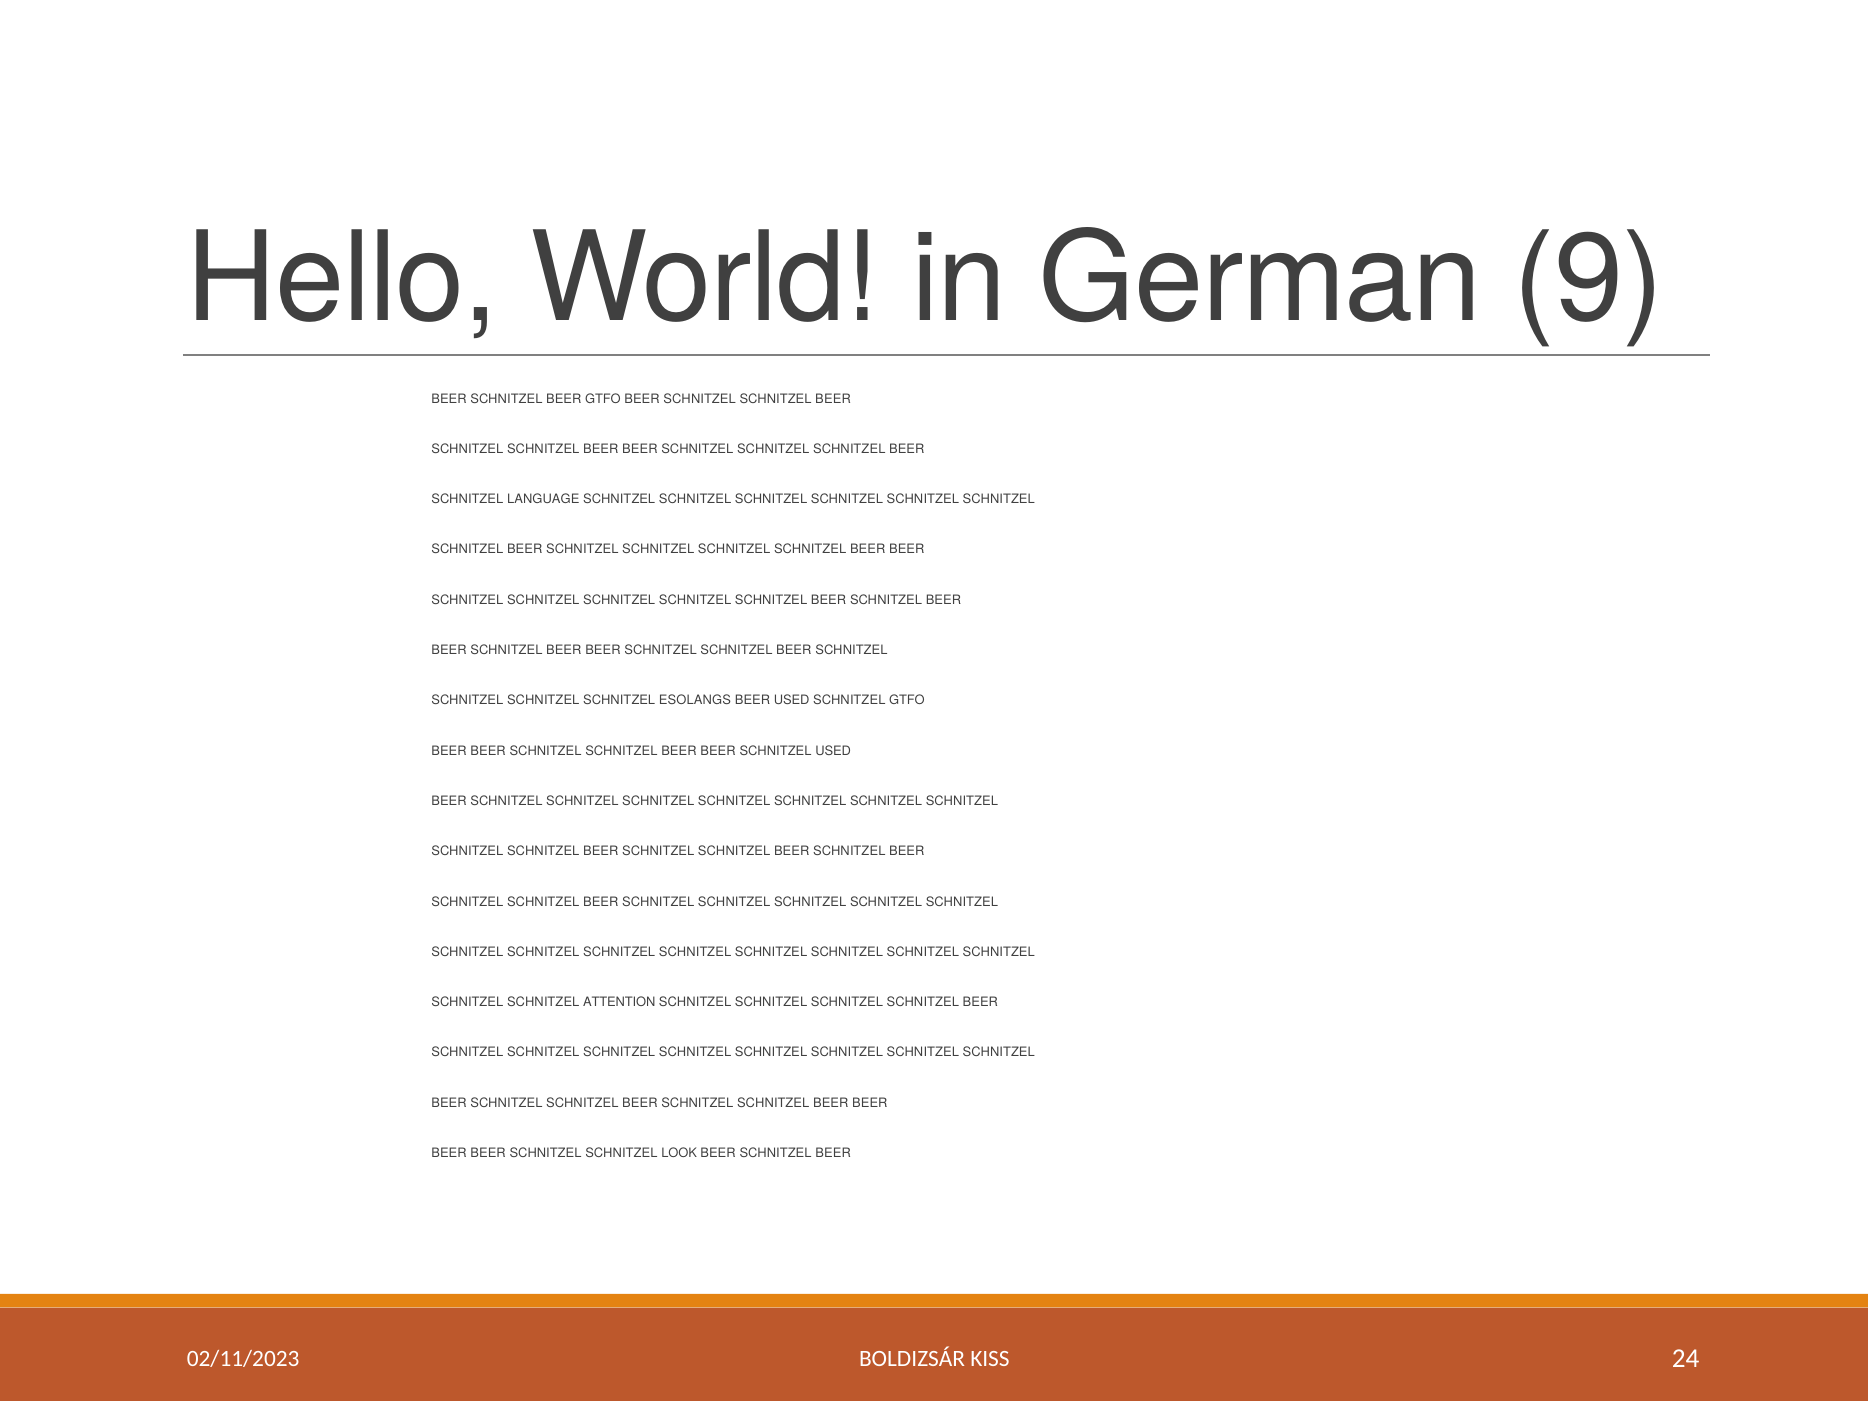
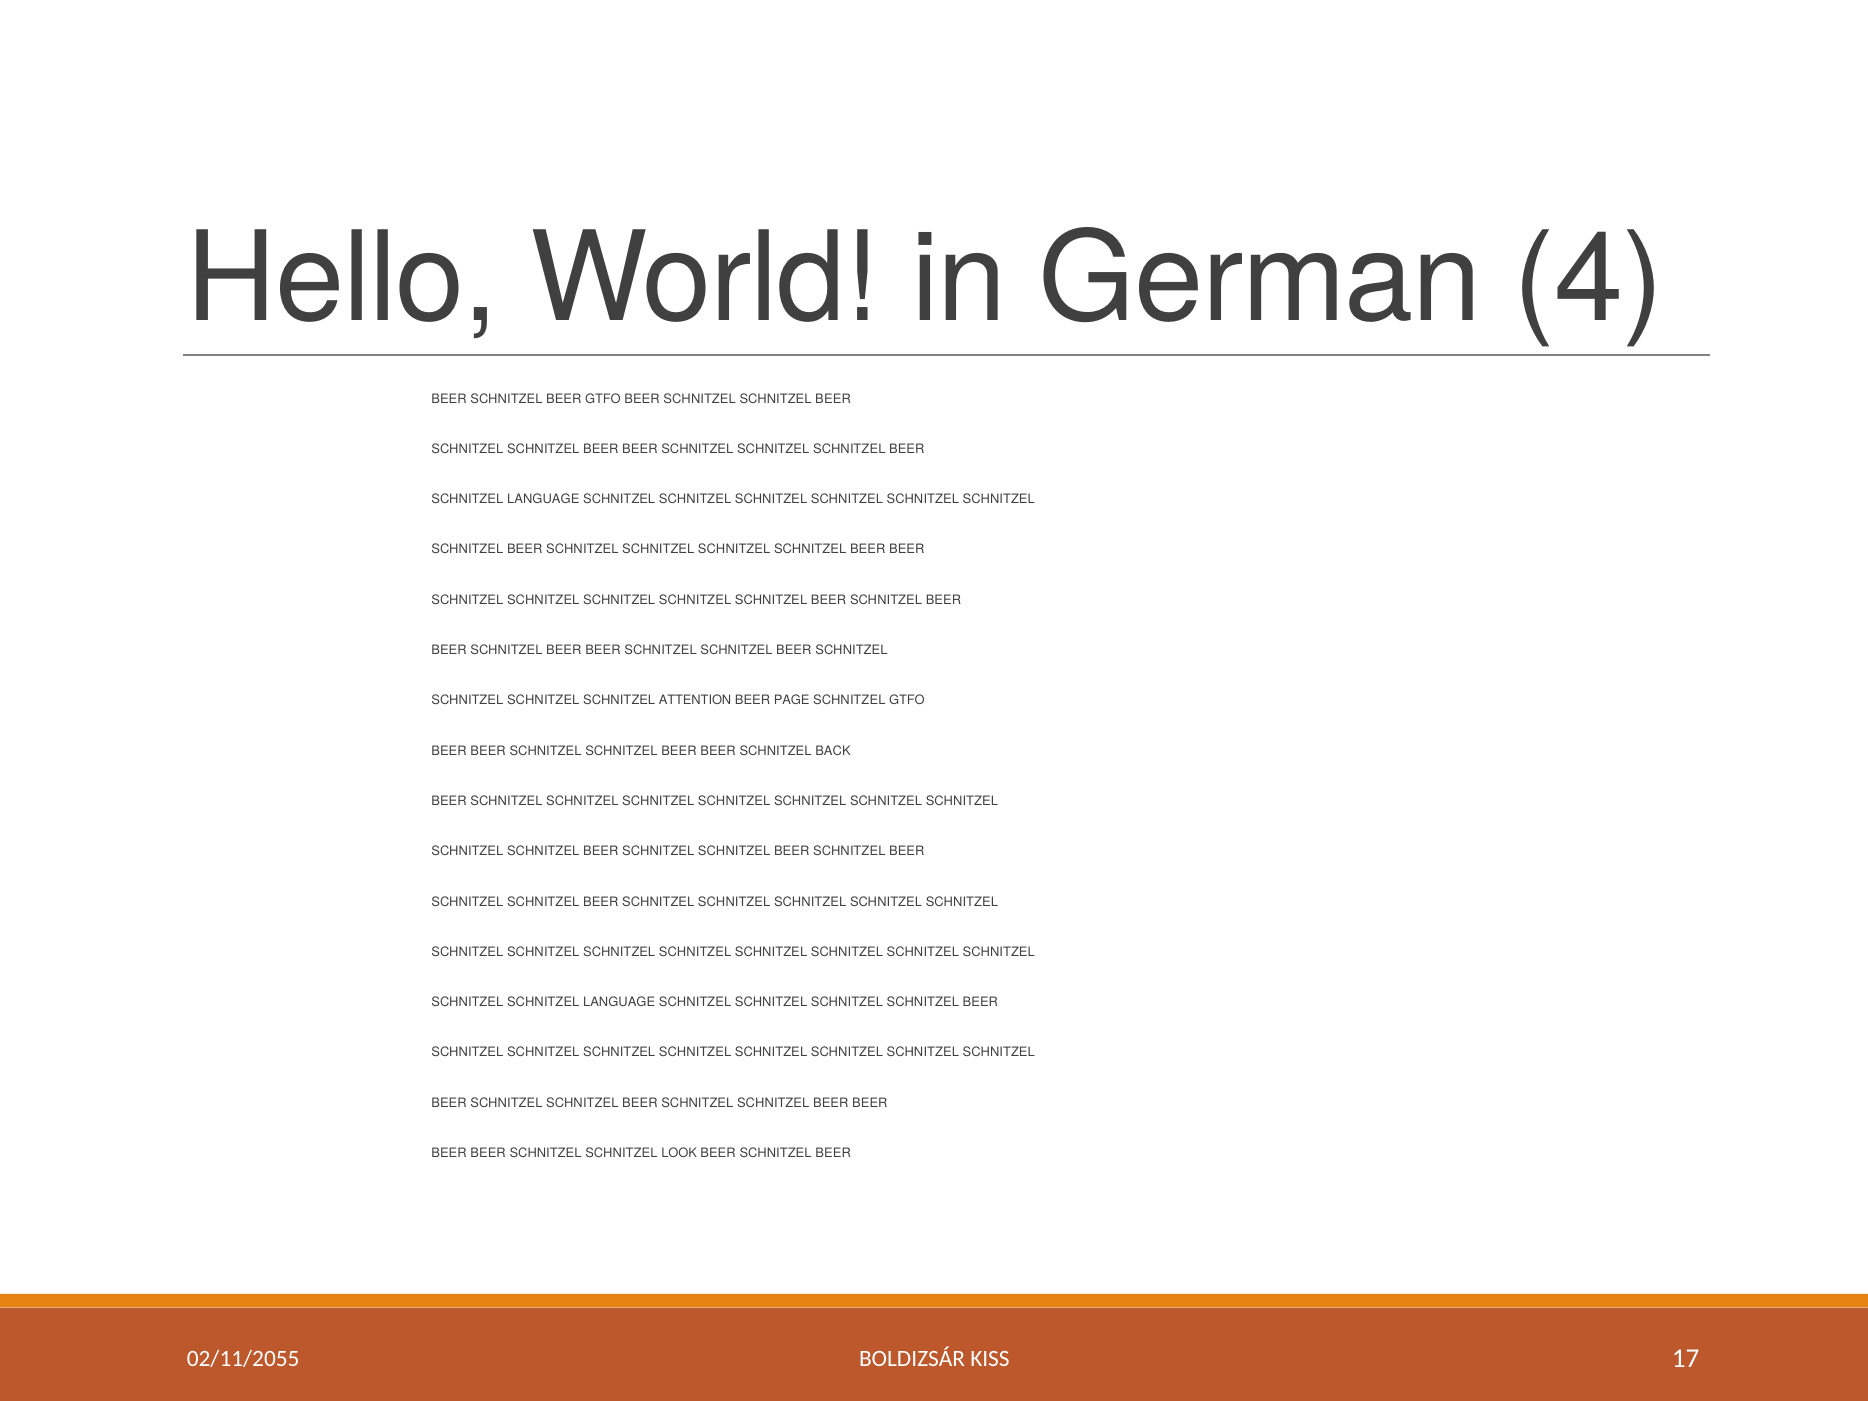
9: 9 -> 4 (1589, 279)
ESOLANGS: ESOLANGS -> ATTENTION (695, 701)
BEER USED: USED -> PAGE (792, 701)
SCHNITZEL USED: USED -> BACK (833, 751)
SCHNITZEL SCHNITZEL ATTENTION: ATTENTION -> LANGUAGE (619, 1002)
02/11/2023: 02/11/2023 -> 02/11/2055 (243, 1358)
24: 24 -> 17 (1686, 1359)
